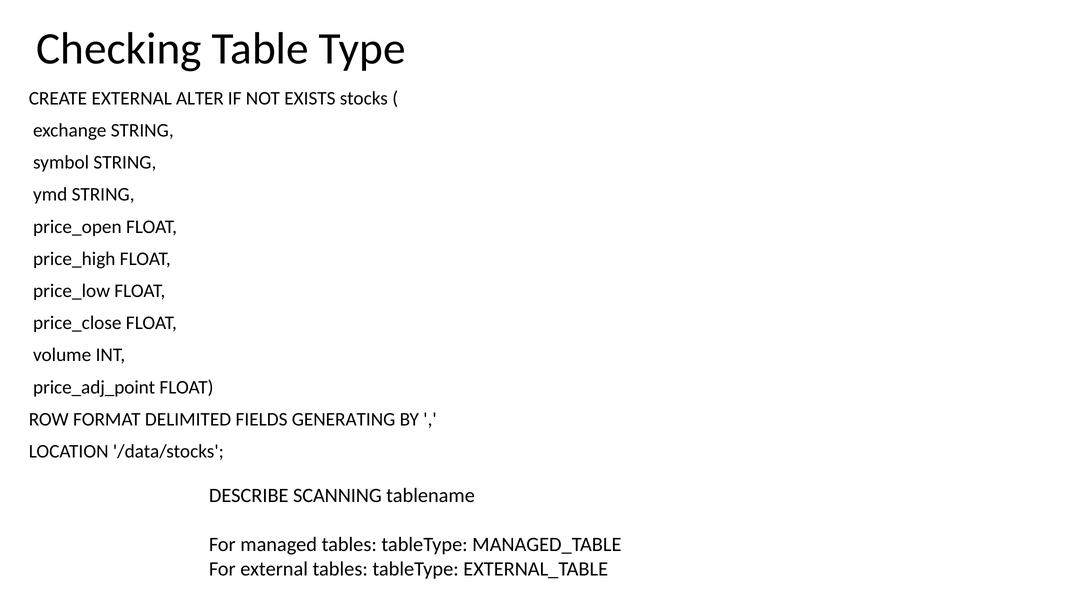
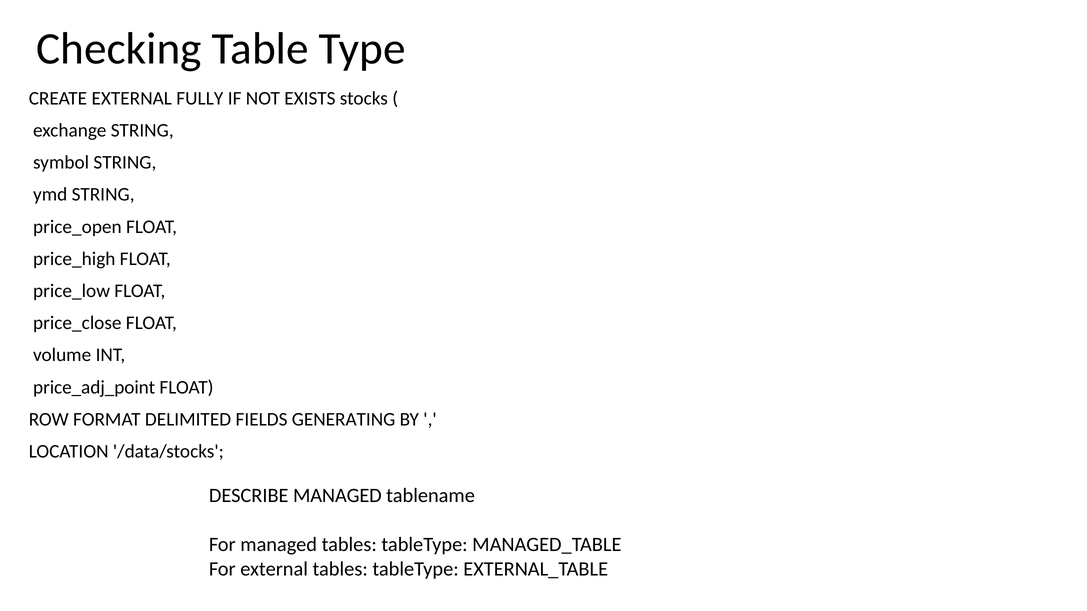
ALTER: ALTER -> FULLY (200, 98)
DESCRIBE SCANNING: SCANNING -> MANAGED (337, 496)
